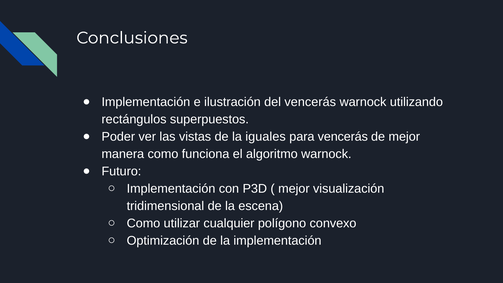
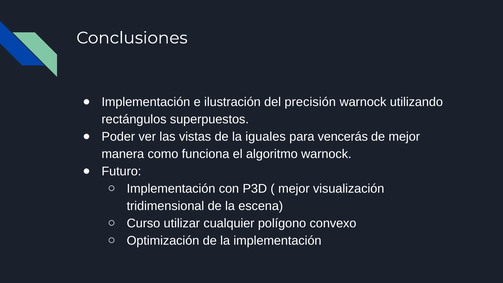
del vencerás: vencerás -> precisión (310, 102)
Como: Como -> Curso (143, 223)
